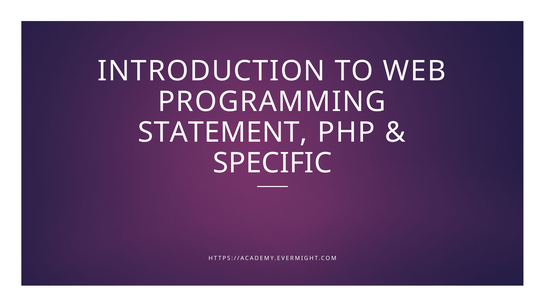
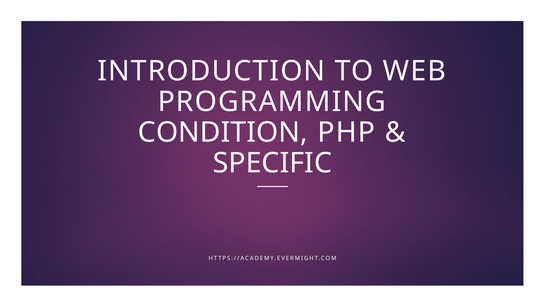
STATEMENT: STATEMENT -> CONDITION (223, 132)
